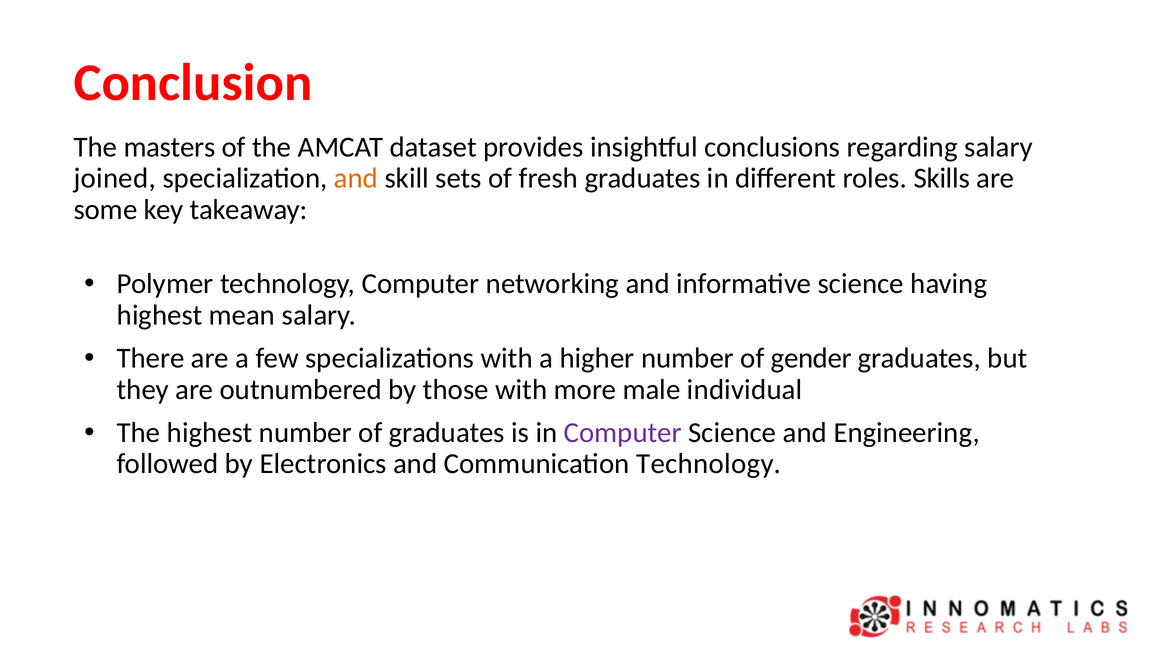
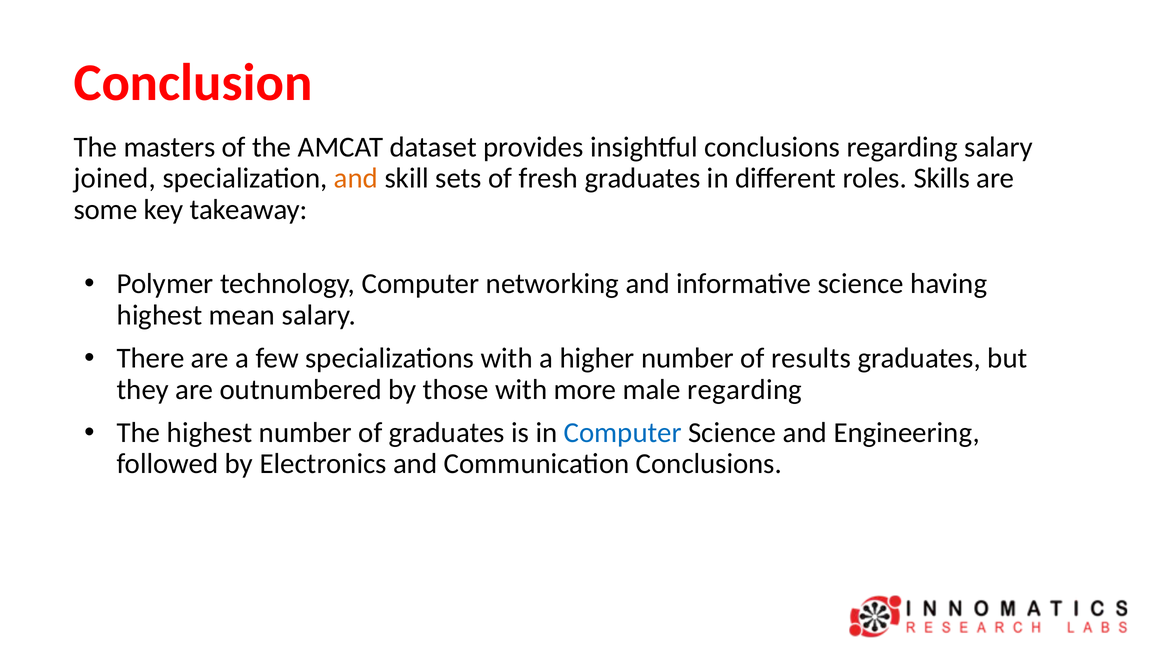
gender: gender -> results (811, 358)
male individual: individual -> regarding (745, 389)
Computer colour: purple -> blue (623, 433)
Communication Technology: Technology -> Conclusions (709, 464)
